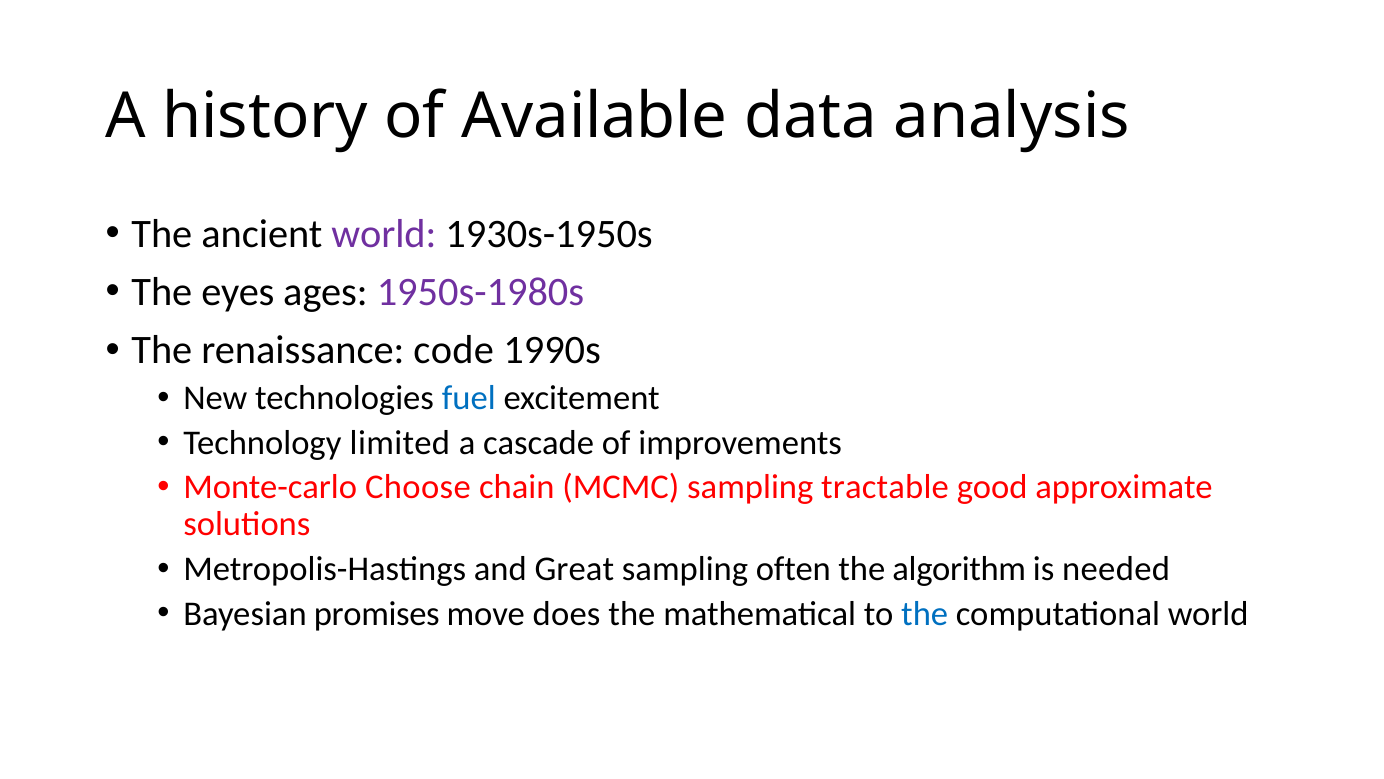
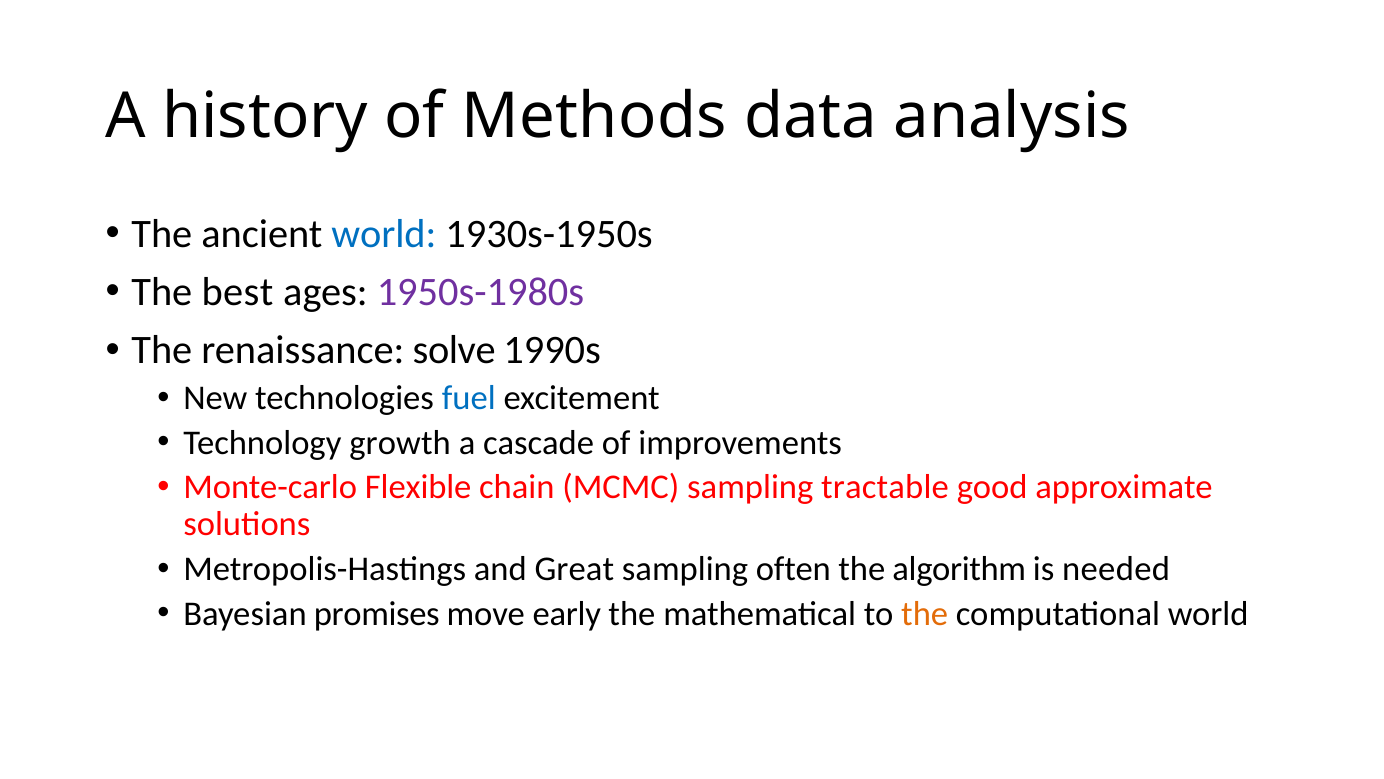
Available: Available -> Methods (594, 116)
world colour: purple -> blue (384, 234)
eyes: eyes -> best (238, 292)
code: code -> solve (454, 350)
limited: limited -> growth (400, 442)
Choose: Choose -> Flexible (418, 487)
does: does -> early (567, 613)
the colour: blue -> orange (925, 613)
